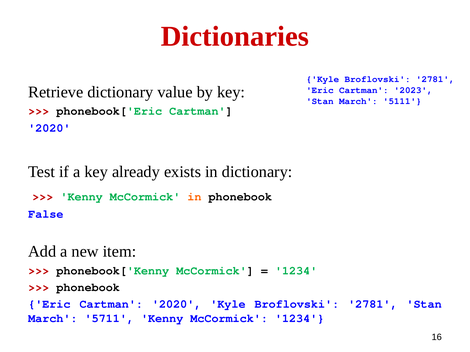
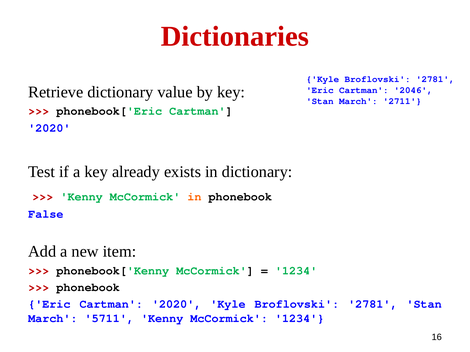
2023: 2023 -> 2046 (413, 90)
5111: 5111 -> 2711 (402, 101)
